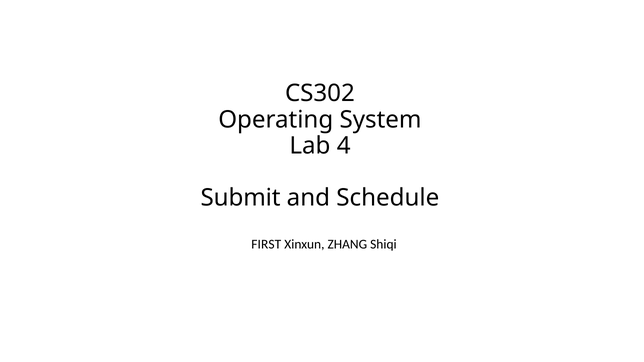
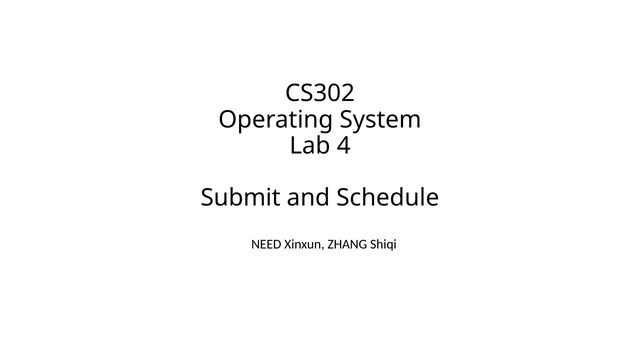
FIRST: FIRST -> NEED (266, 244)
